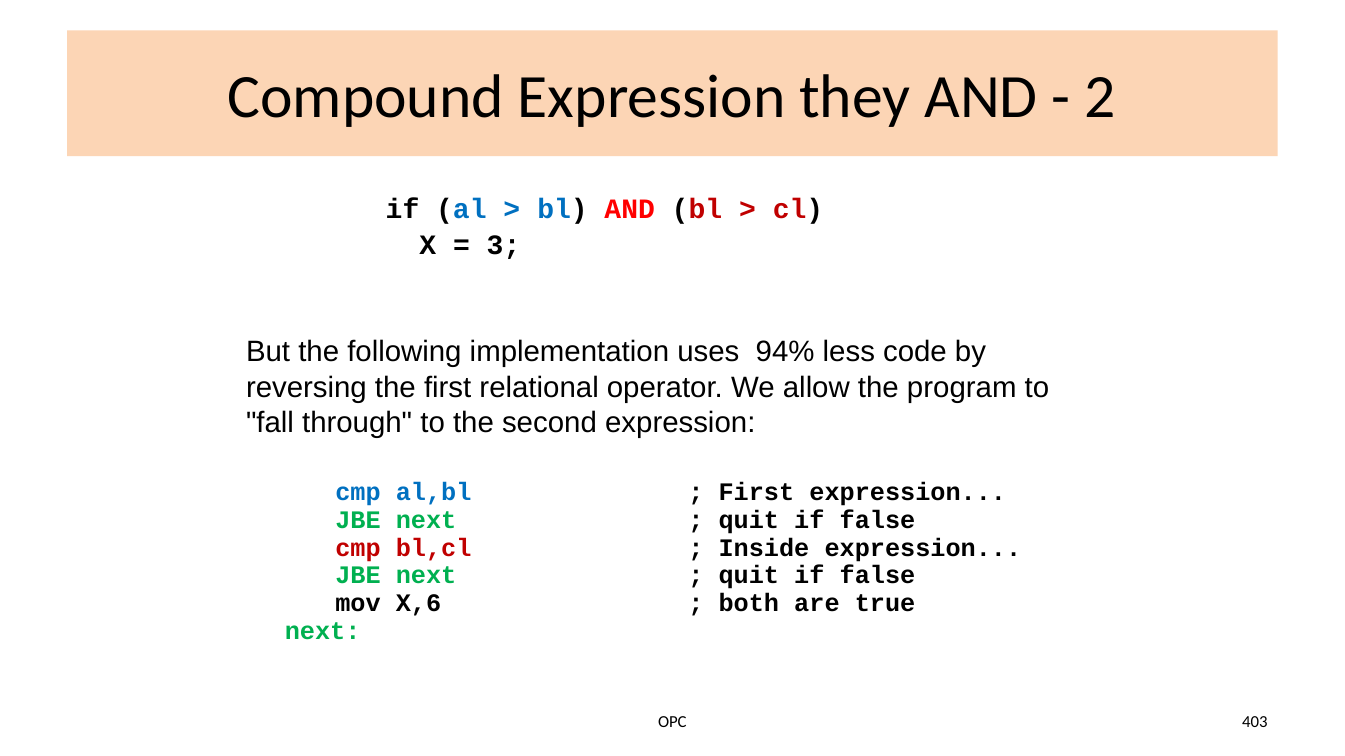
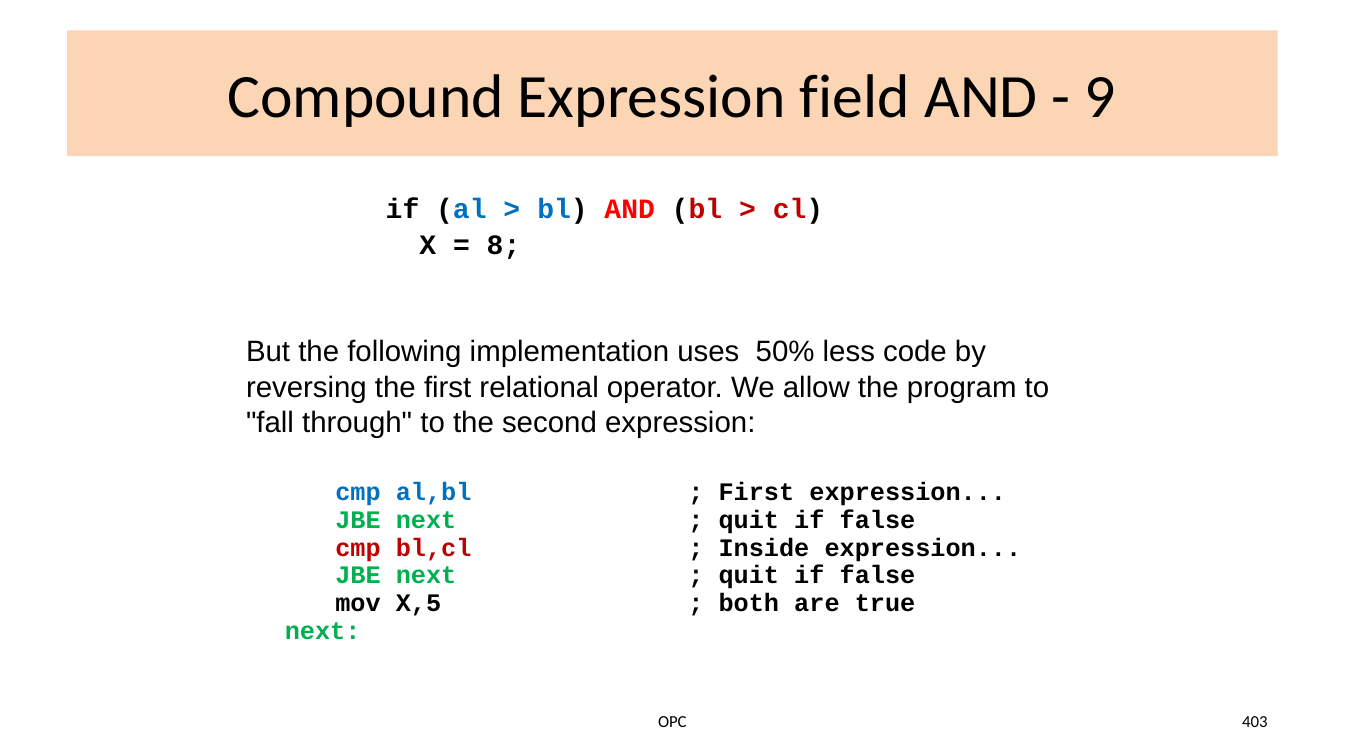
they: they -> field (855, 98)
2: 2 -> 9 (1100, 98)
3: 3 -> 8 (504, 246)
94%: 94% -> 50% (785, 352)
X,6: X,6 -> X,5 (418, 604)
